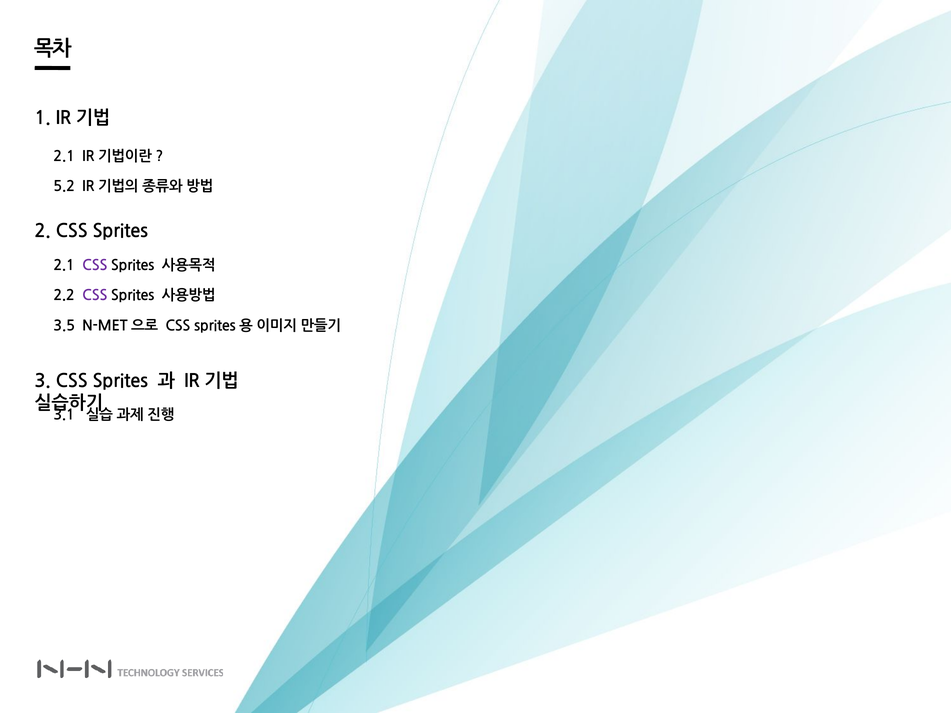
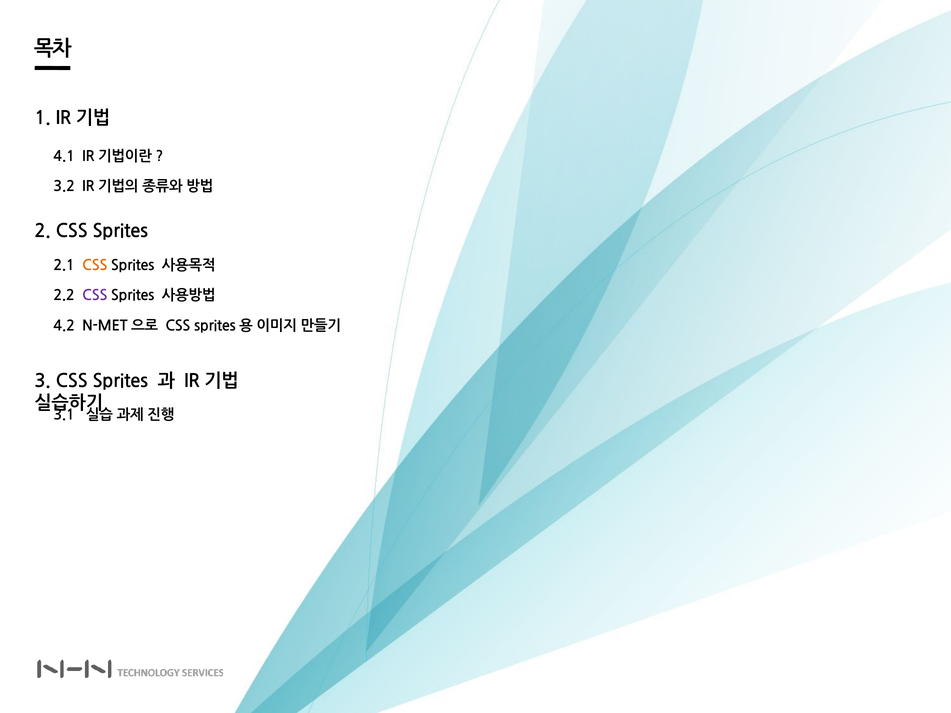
2.1: 2.1 -> 4.1 (64, 156)
5.2: 5.2 -> 3.2 (64, 187)
CSS colour: purple -> orange (95, 265)
3.5: 3.5 -> 4.2 (64, 326)
